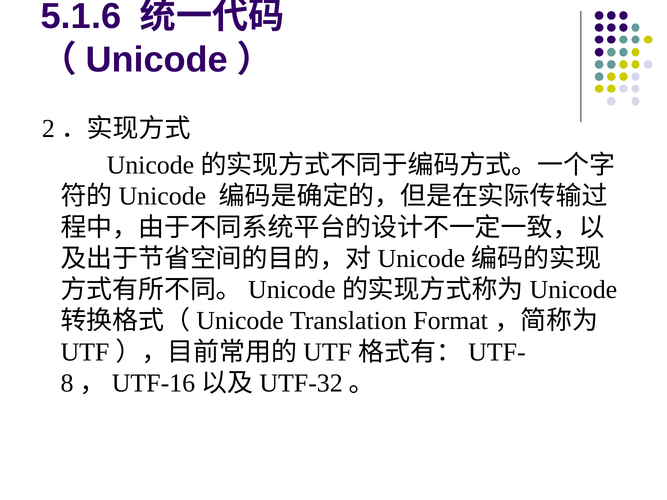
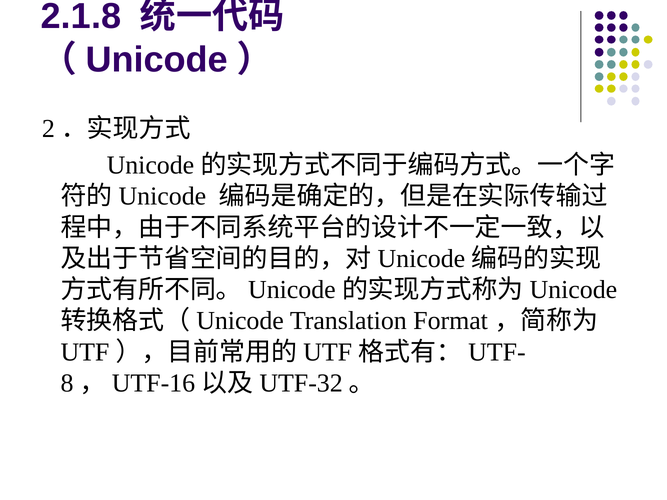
5.1.6: 5.1.6 -> 2.1.8 (81, 17)
